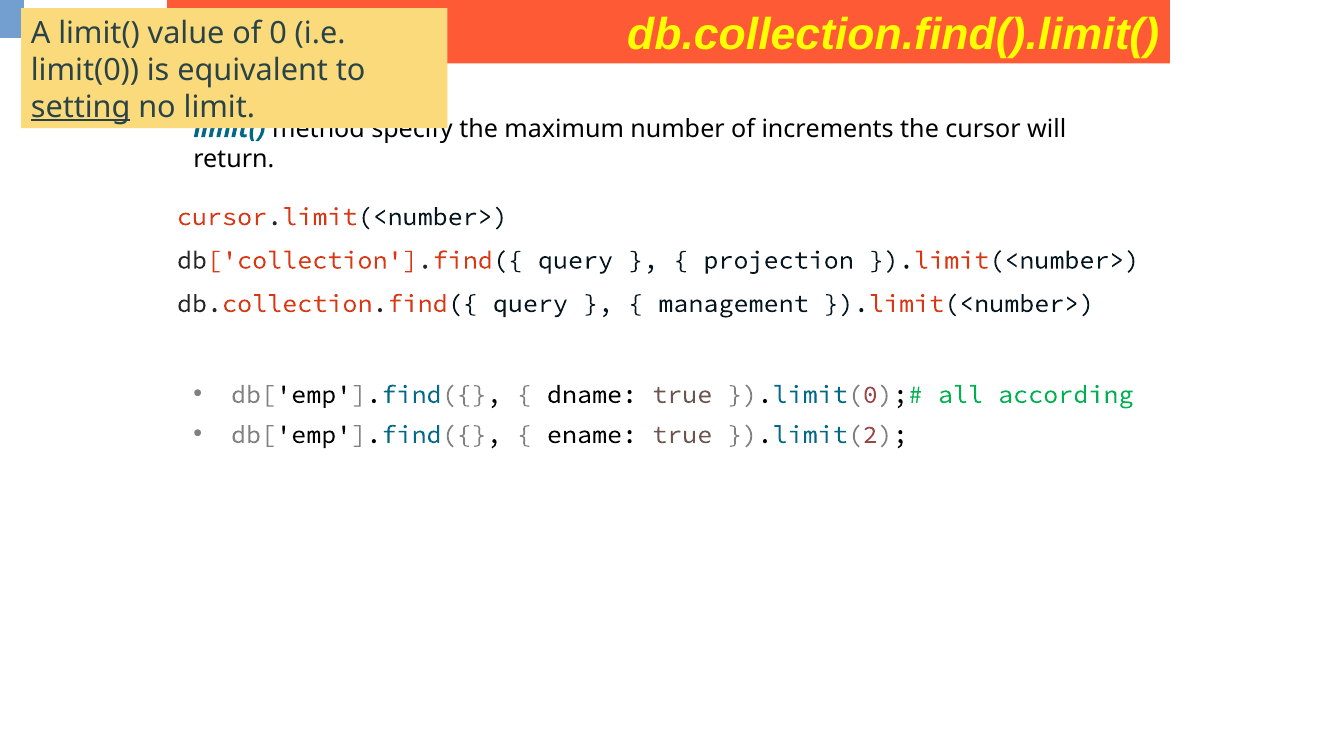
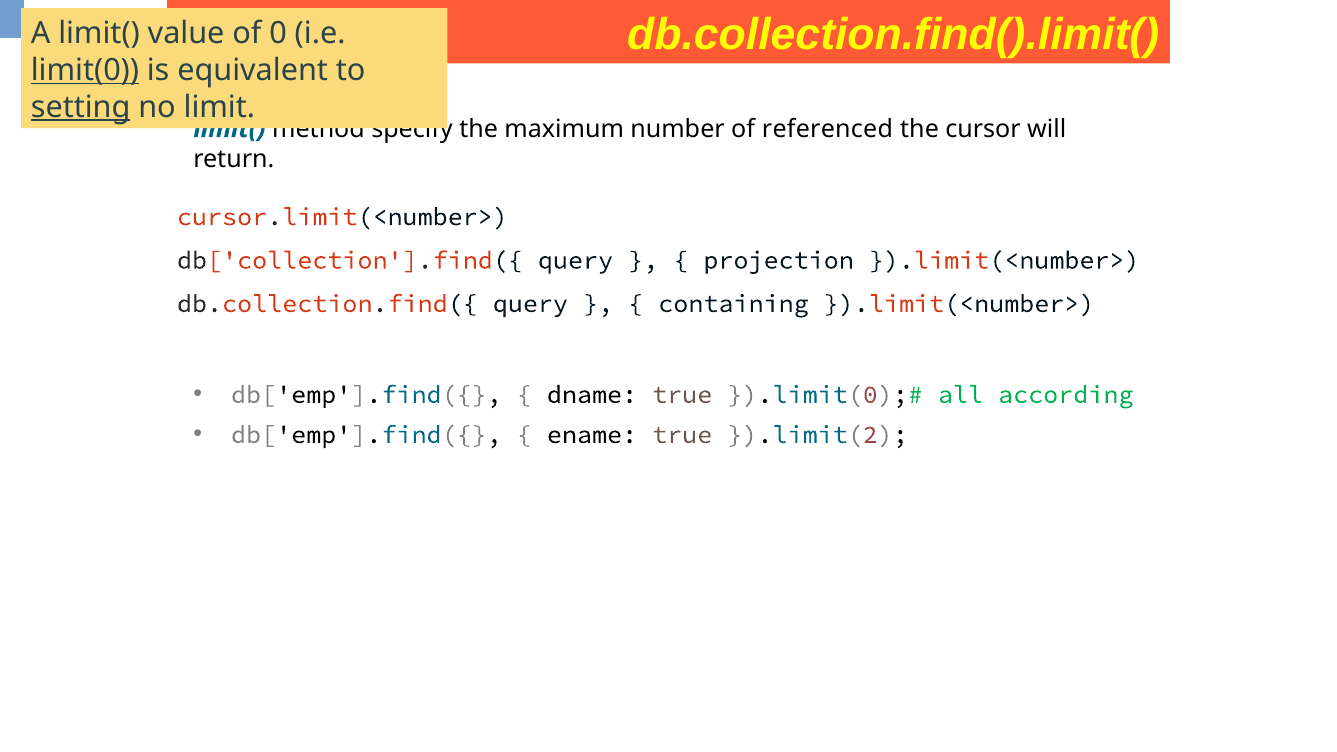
limit(0 underline: none -> present (85, 70)
increments: increments -> referenced (827, 129)
management: management -> containing (733, 304)
